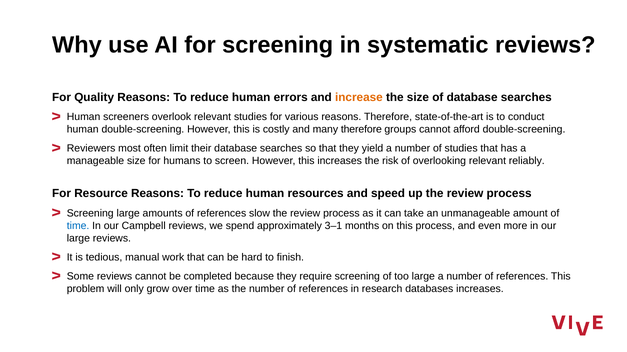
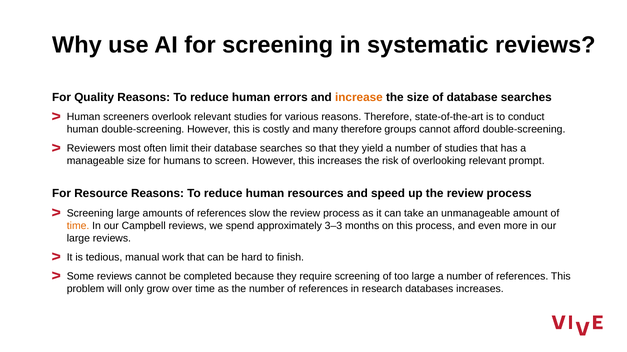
reliably: reliably -> prompt (527, 161)
time colour: blue -> orange (78, 226)
3–1: 3–1 -> 3–3 (333, 226)
